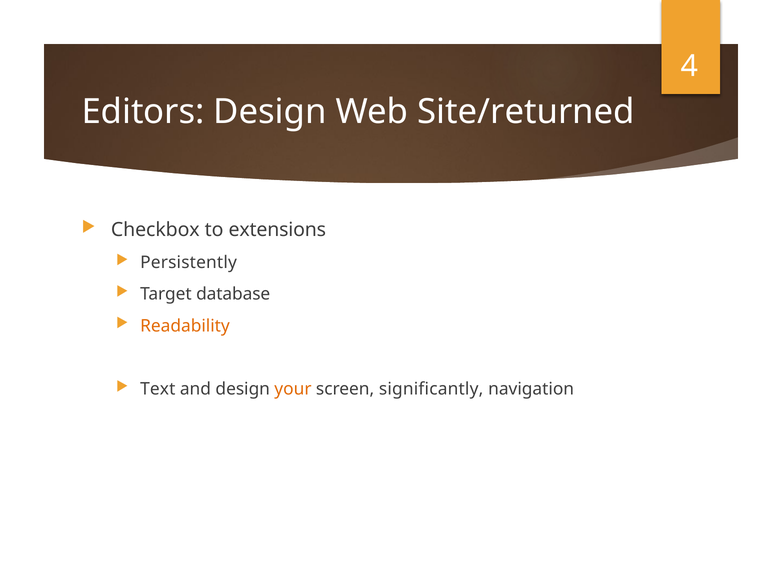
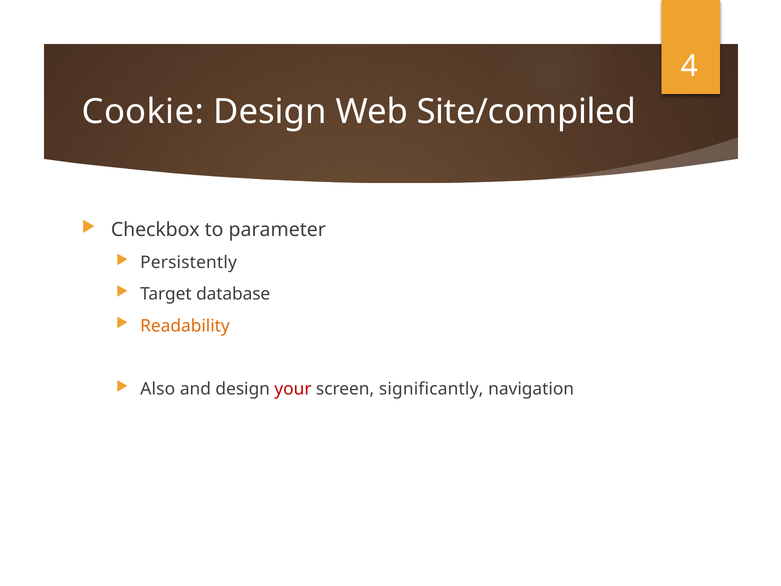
Editors: Editors -> Cookie (143, 112)
Site/returned: Site/returned -> Site/compiled (526, 112)
extensions: extensions -> parameter (277, 230)
Text: Text -> Also (158, 389)
your colour: orange -> red (293, 389)
